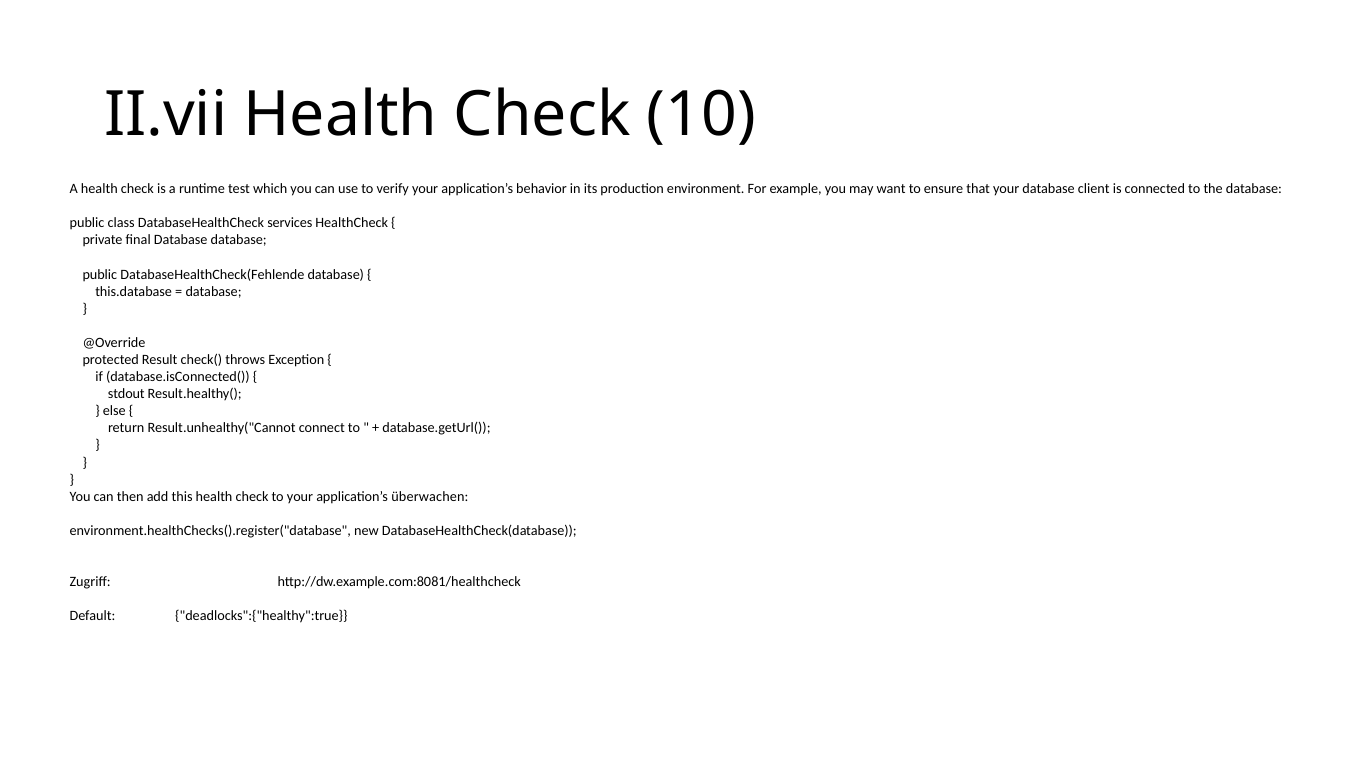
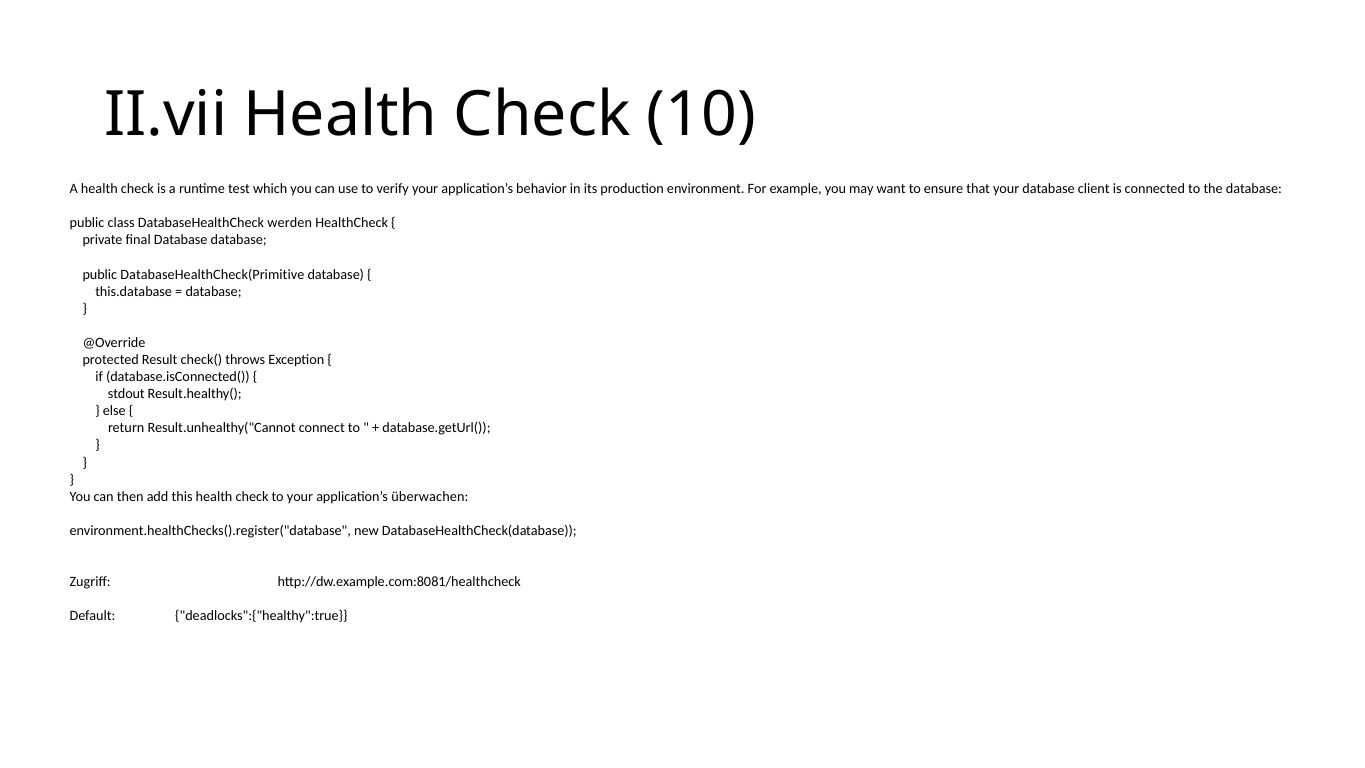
services: services -> werden (290, 223)
DatabaseHealthCheck(Fehlende: DatabaseHealthCheck(Fehlende -> DatabaseHealthCheck(Primitive (212, 274)
